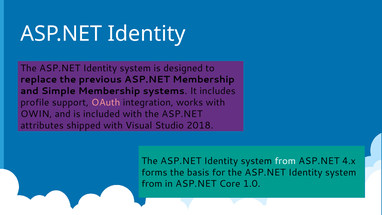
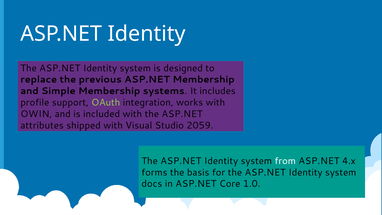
OAuth colour: pink -> light green (106, 102)
2018: 2018 -> 2059 (200, 125)
from: from -> docs (152, 184)
